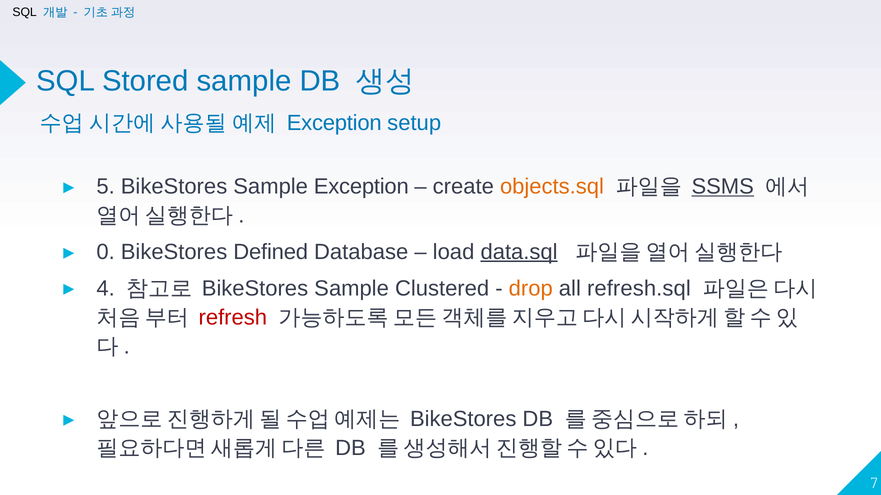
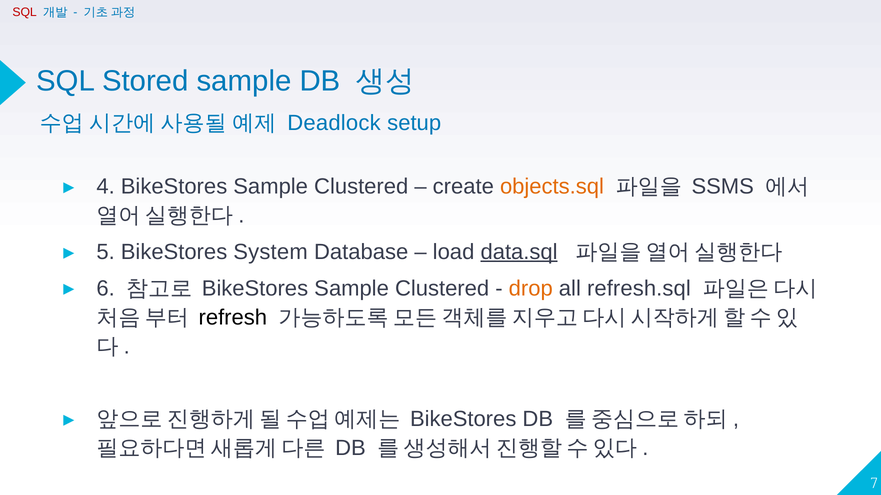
SQL colour: black -> red (25, 12)
Exception: Exception -> Deadlock (334, 123)
5: 5 -> 4 (106, 187)
Exception: Exception -> Clustered (361, 187)
SSMS underline: present -> none (723, 187)
0: 0 -> 5 (106, 252)
Defined: Defined -> System (271, 252)
4: 4 -> 6 (106, 289)
refresh colour: red -> black (233, 318)
